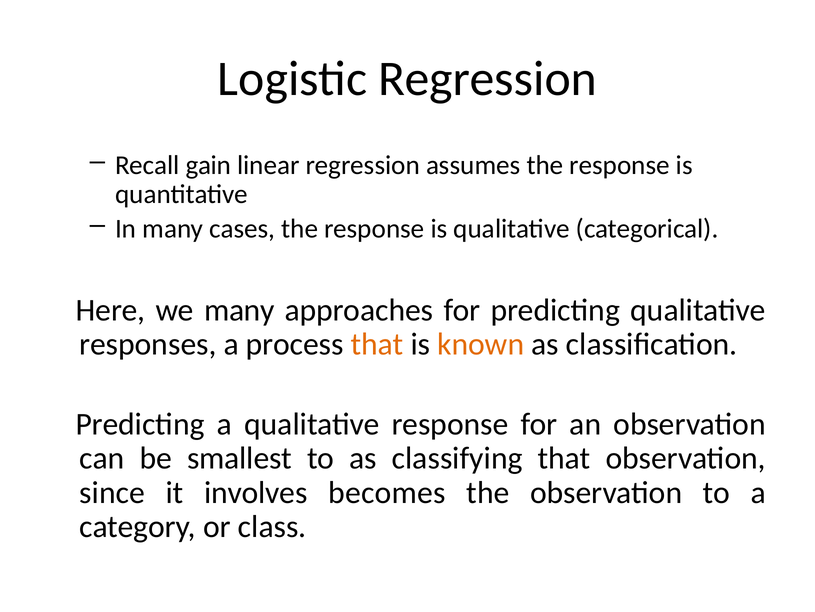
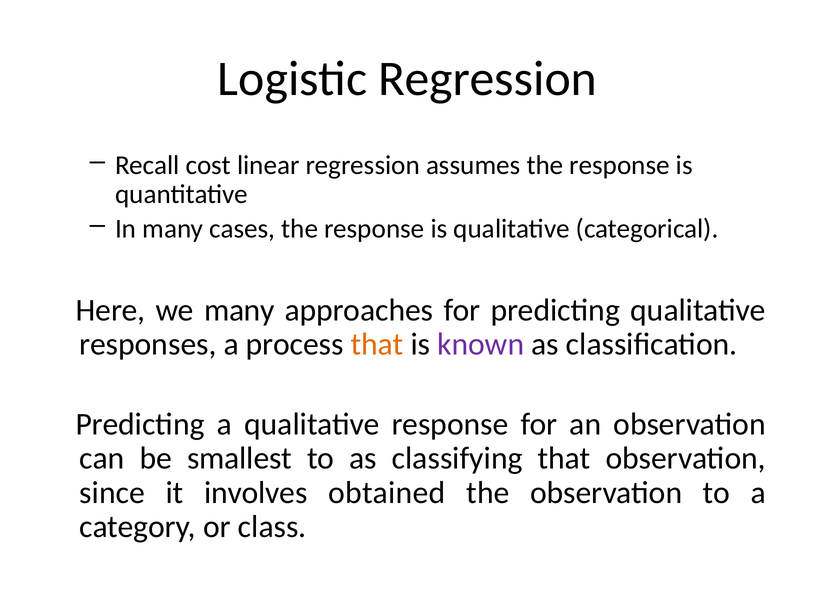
gain: gain -> cost (208, 165)
known colour: orange -> purple (481, 344)
becomes: becomes -> obtained (387, 492)
